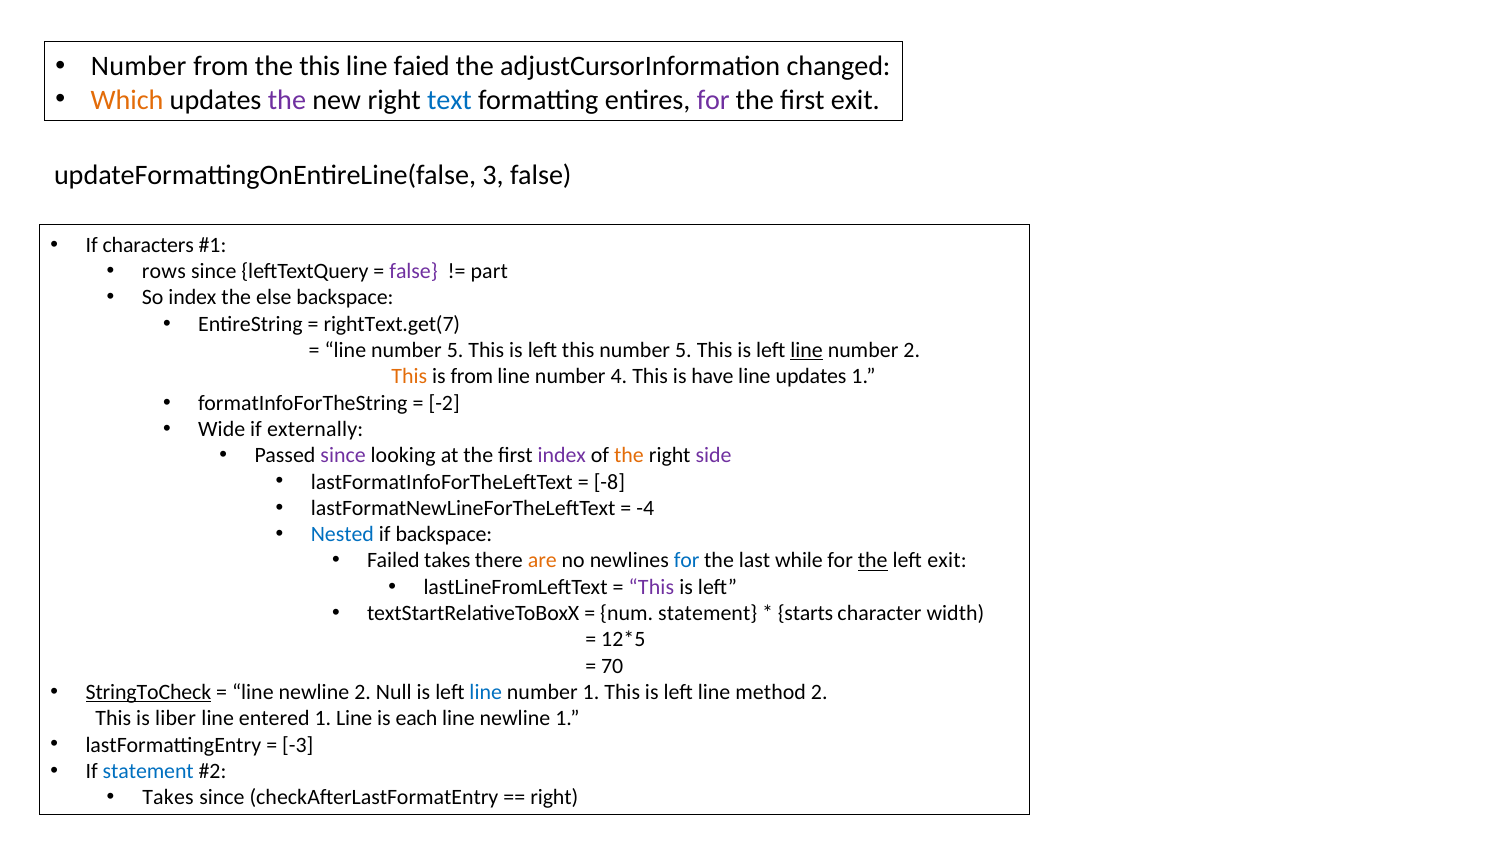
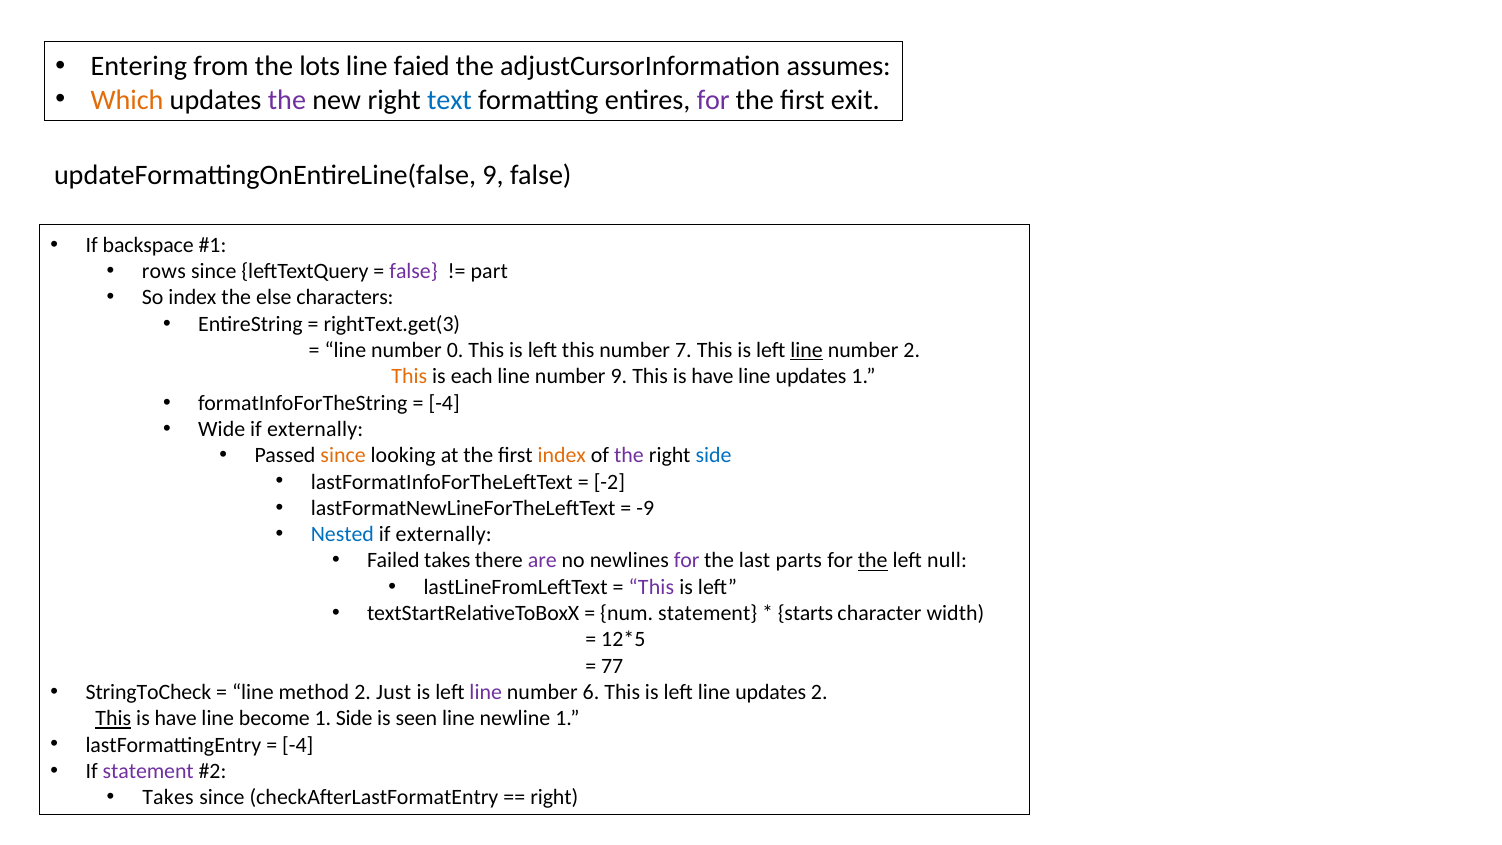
Number: Number -> Entering (139, 66)
the this: this -> lots (320, 66)
changed: changed -> assumes (839, 66)
updateFormattingOnEntireLine(false 3: 3 -> 9 (493, 175)
characters: characters -> backspace (148, 245)
else backspace: backspace -> characters (345, 298)
rightText.get(7: rightText.get(7 -> rightText.get(3 (392, 324)
line number 5: 5 -> 0 (455, 350)
5: 5 -> 7 (683, 350)
is from: from -> each (472, 377)
number 4: 4 -> 9 (619, 377)
-2: -2 -> -4 (444, 403)
since colour: purple -> orange (343, 455)
index colour: purple -> orange (562, 455)
the colour: orange -> purple (629, 455)
side colour: purple -> blue (714, 455)
-8: -8 -> -2 (609, 482)
-4: -4 -> -9 (645, 508)
backspace: backspace -> externally (444, 534)
are colour: orange -> purple (542, 561)
for colour: blue -> purple (687, 561)
while: while -> parts (799, 561)
left exit: exit -> null (947, 561)
70: 70 -> 77 (612, 666)
StringToCheck underline: present -> none (148, 692)
newline: newline -> method (314, 692)
Null: Null -> Just (394, 692)
line colour: blue -> purple (486, 692)
number 1: 1 -> 6 (591, 692)
left line method: method -> updates (771, 692)
This underline: none -> present (113, 718)
liber: liber -> have (176, 718)
entered: entered -> become (274, 718)
1 Line: Line -> Side (354, 718)
each: each -> seen (416, 718)
-3: -3 -> -4 (298, 745)
statement colour: blue -> purple (148, 771)
